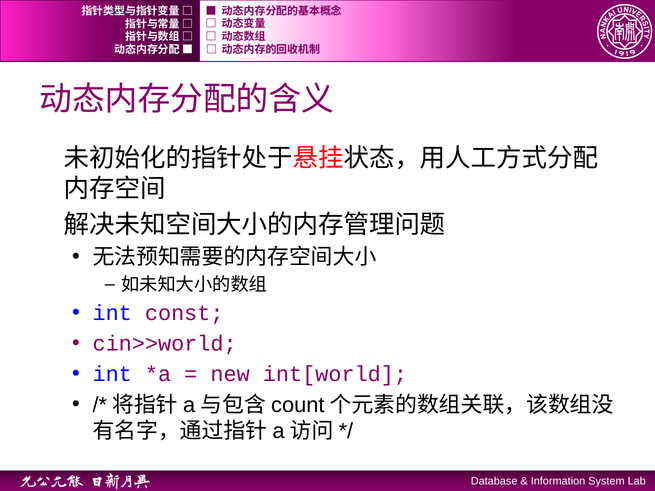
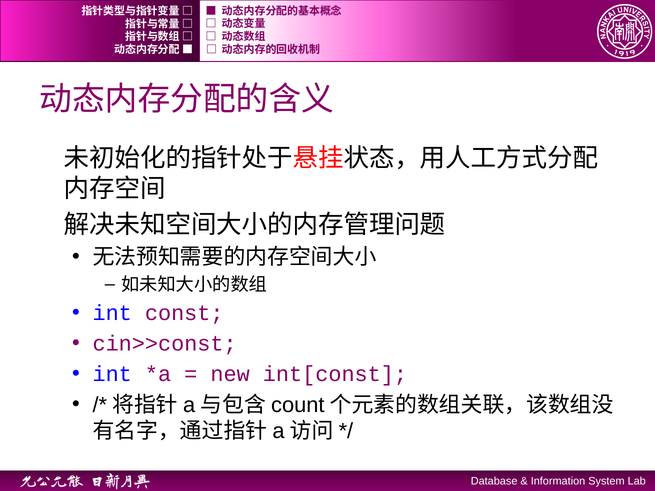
cin>>world: cin>>world -> cin>>const (165, 344)
int[world: int[world -> int[const (335, 374)
